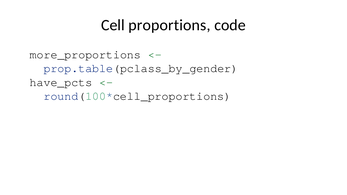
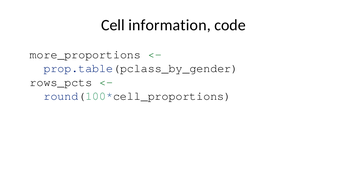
proportions: proportions -> information (170, 25)
have_pcts: have_pcts -> rows_pcts (61, 82)
